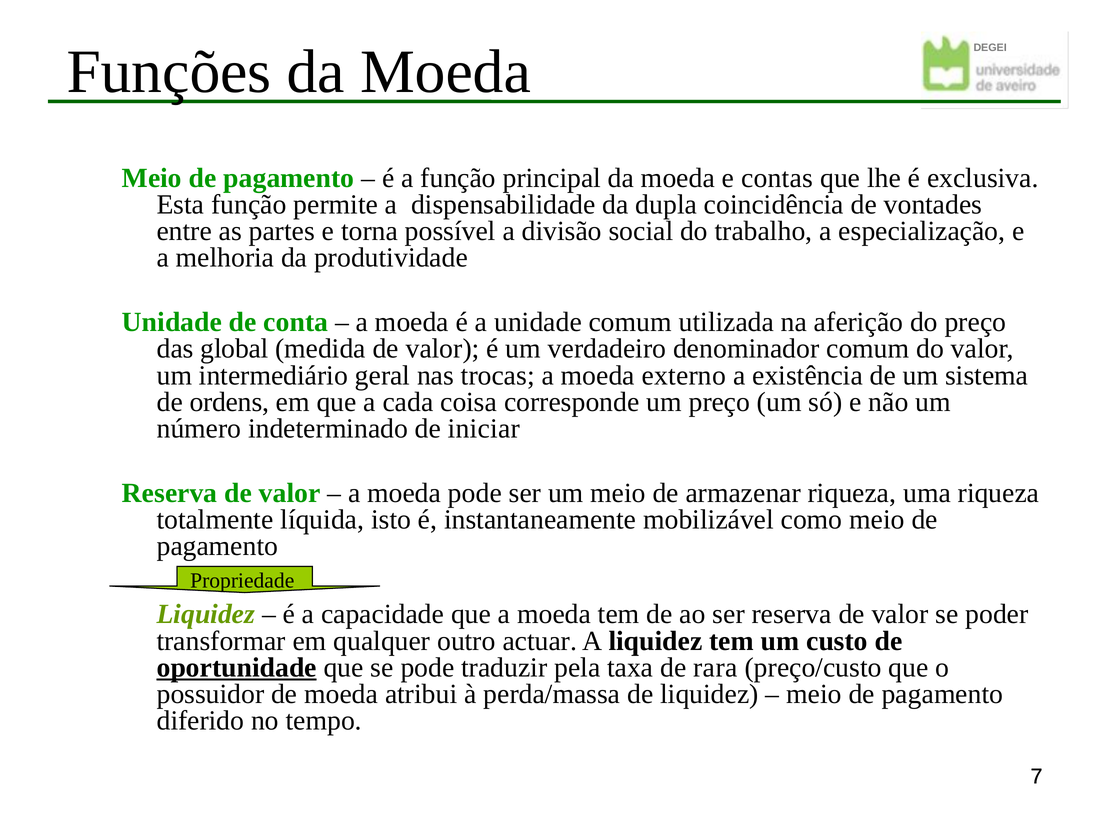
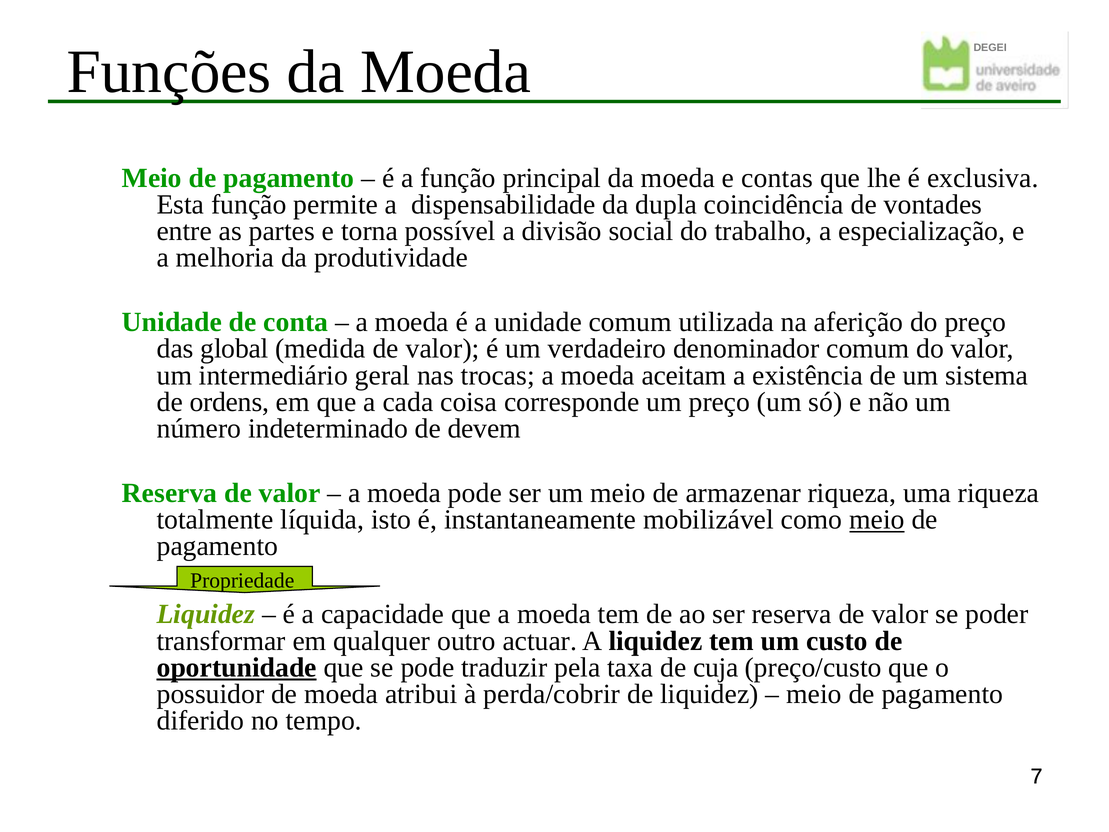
externo: externo -> aceitam (684, 375)
iniciar: iniciar -> devem (484, 429)
meio underline: none -> present (877, 520)
rara: rara -> cuja (716, 667)
perda/massa: perda/massa -> perda/cobrir (552, 694)
